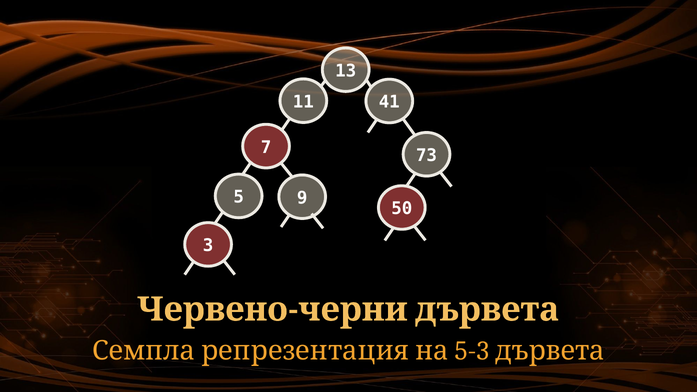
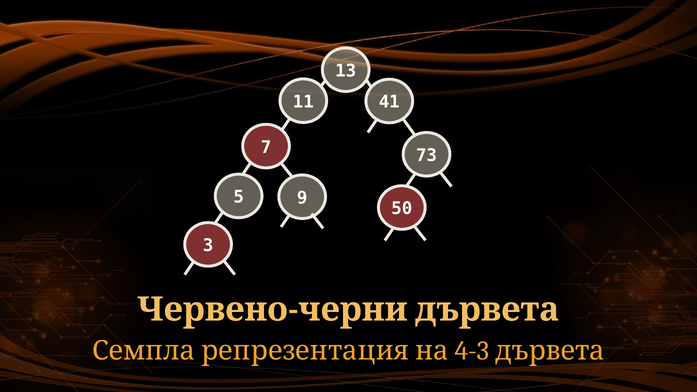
5-3: 5-3 -> 4-3 (472, 351)
